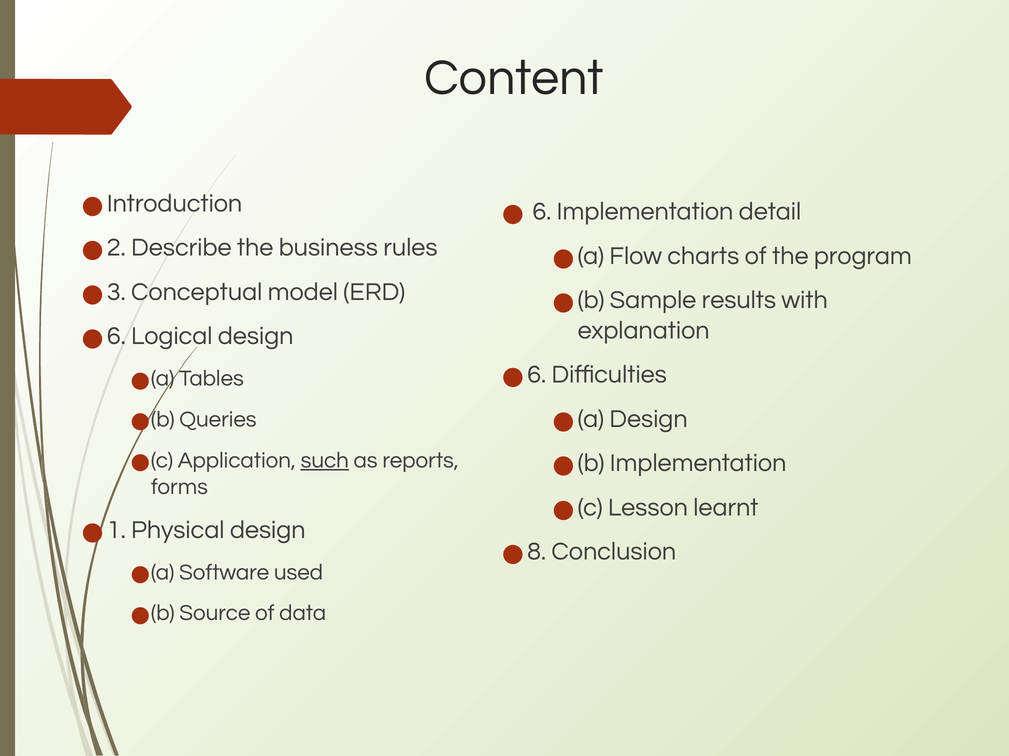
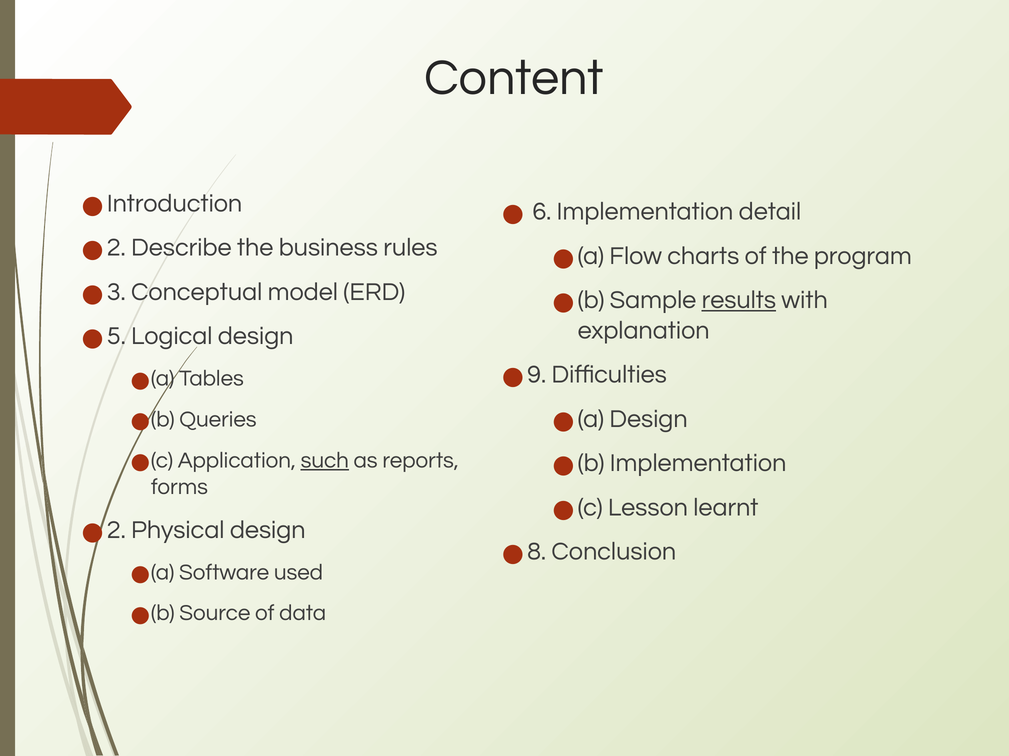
results underline: none -> present (739, 300)
6: 6 -> 5 (116, 336)
6: 6 -> 9 (537, 375)
1: 1 -> 2 (116, 530)
